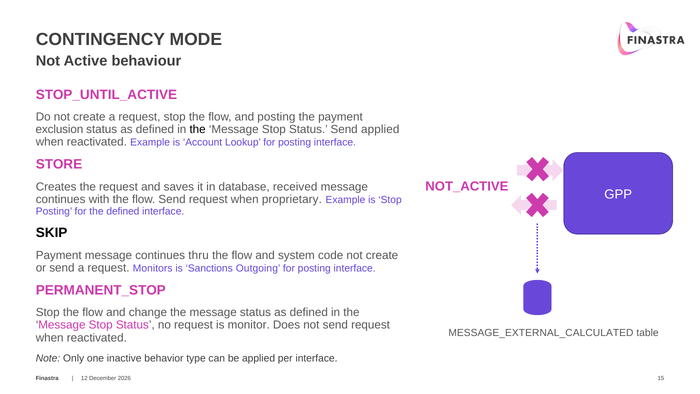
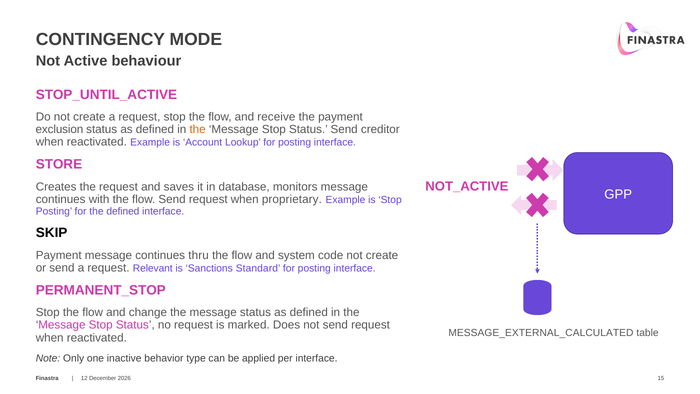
and posting: posting -> receive (276, 117)
the colour: black -> orange (198, 129)
Send applied: applied -> creditor (380, 129)
received: received -> monitors (295, 187)
Monitors: Monitors -> Relevant (153, 268)
Outgoing: Outgoing -> Standard (258, 268)
monitor: monitor -> marked (249, 325)
